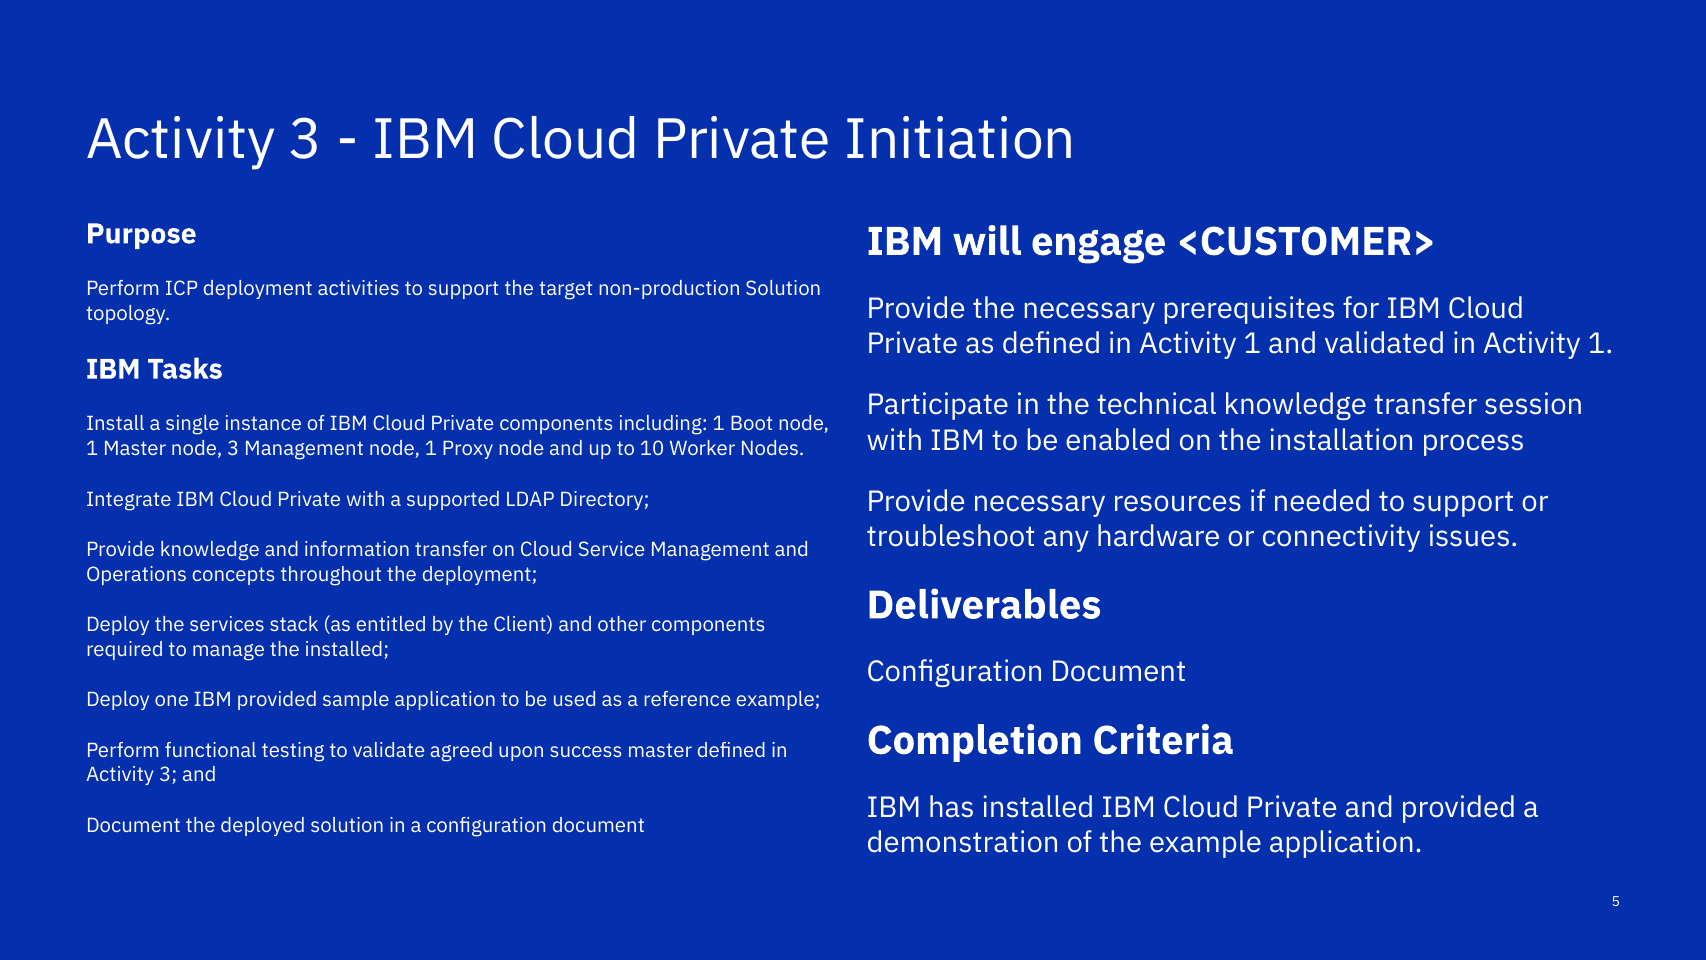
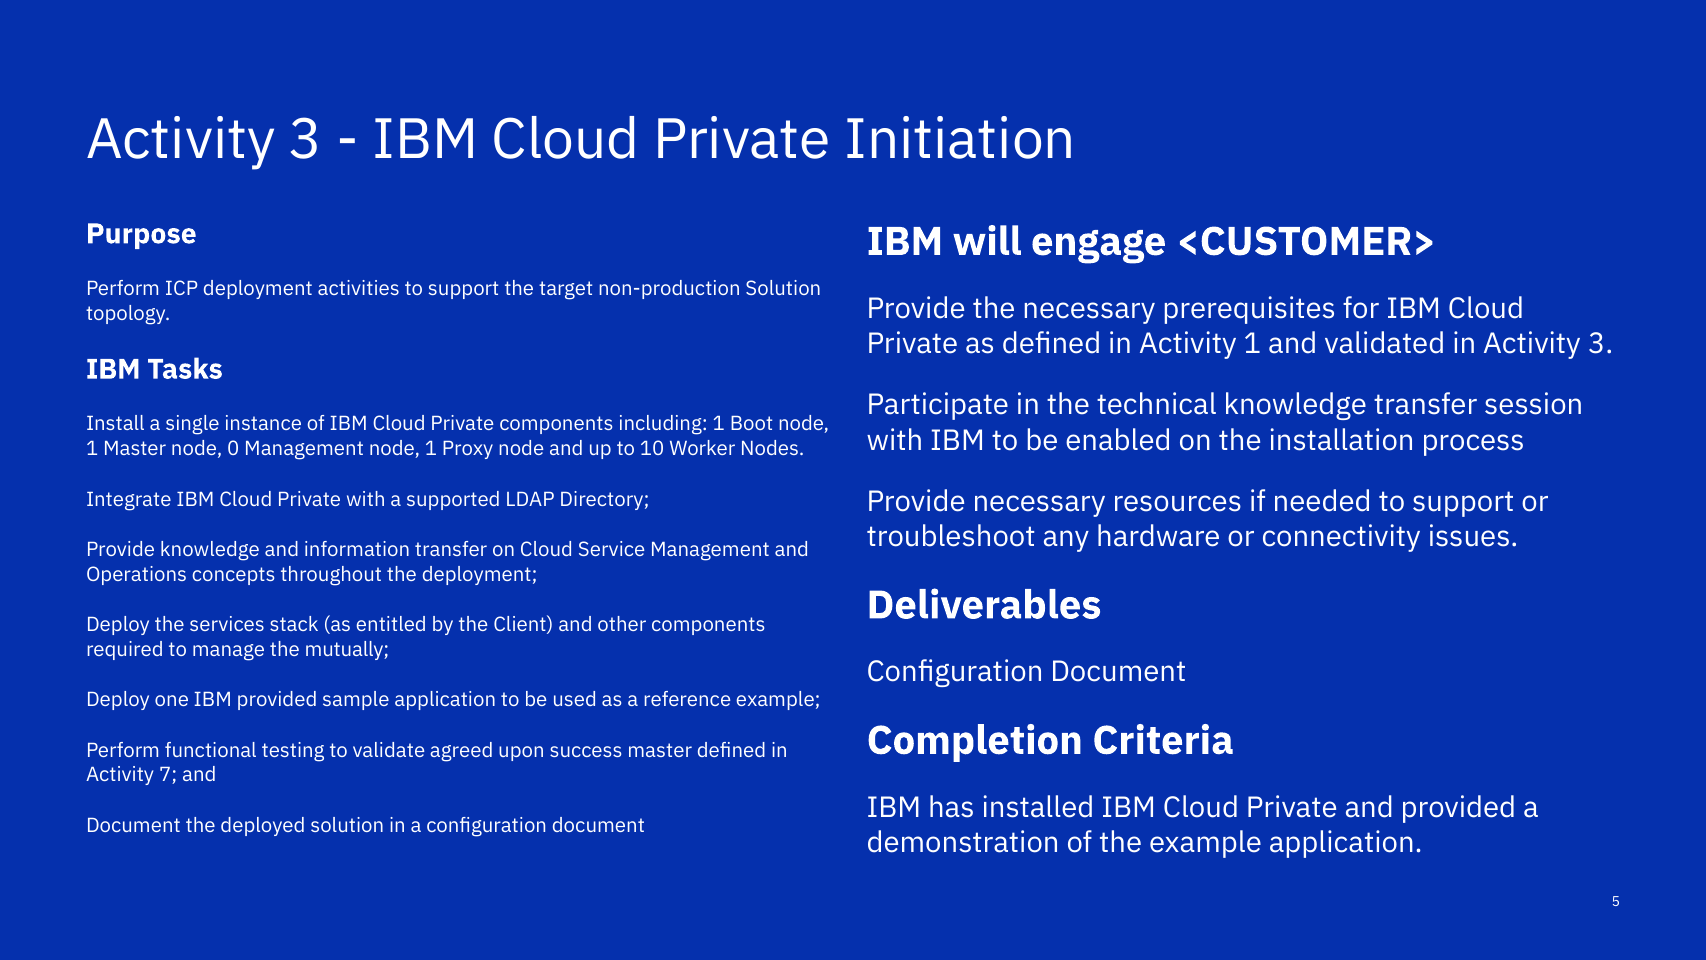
validated in Activity 1: 1 -> 3 (1601, 344)
node 3: 3 -> 0 (233, 448)
the installed: installed -> mutually (347, 649)
3: 3 -> 7 (168, 775)
